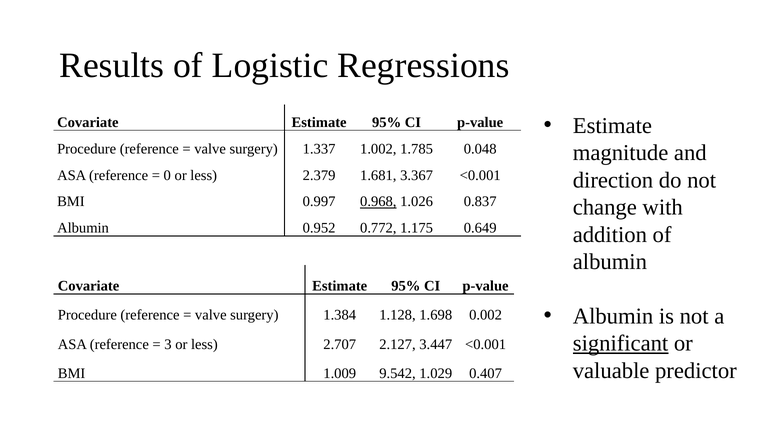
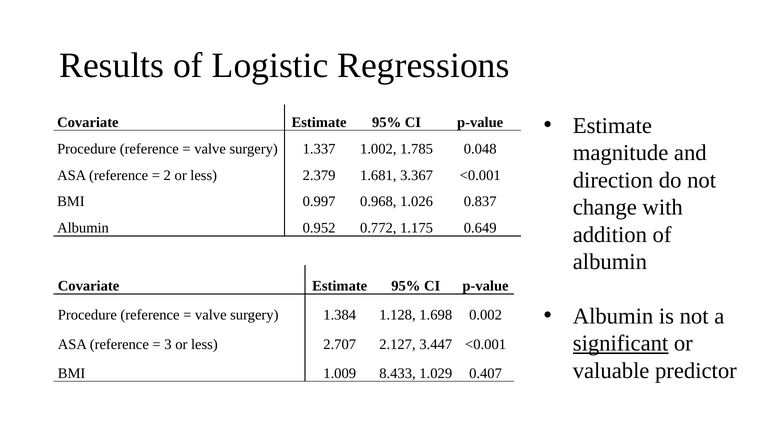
0: 0 -> 2 (167, 175)
0.968 underline: present -> none (378, 202)
9.542: 9.542 -> 8.433 (397, 374)
